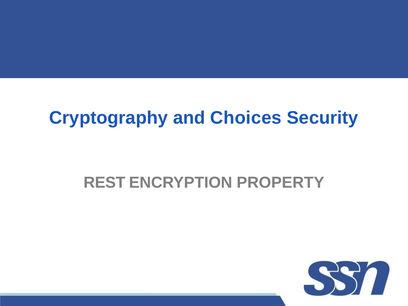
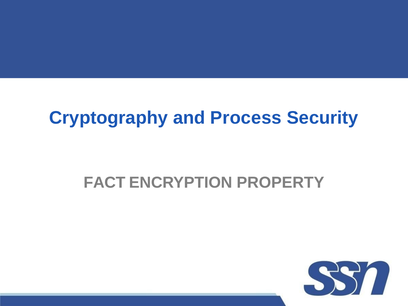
Choices: Choices -> Process (246, 118)
REST: REST -> FACT (104, 183)
